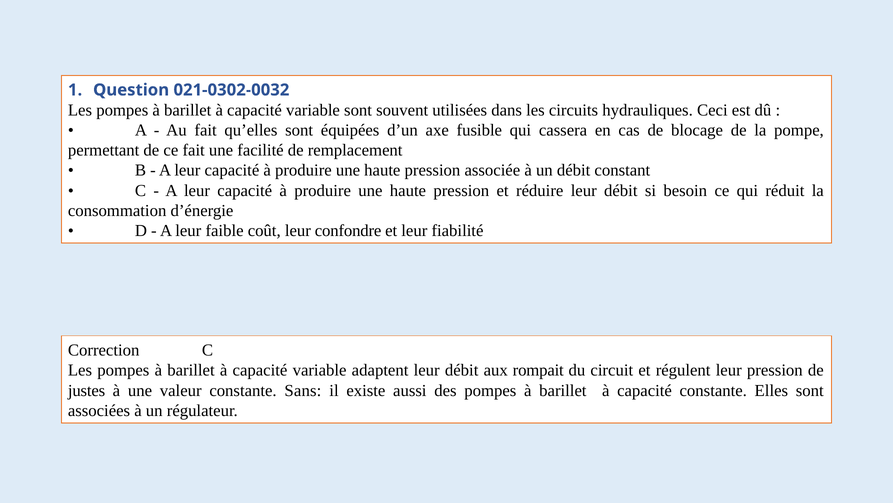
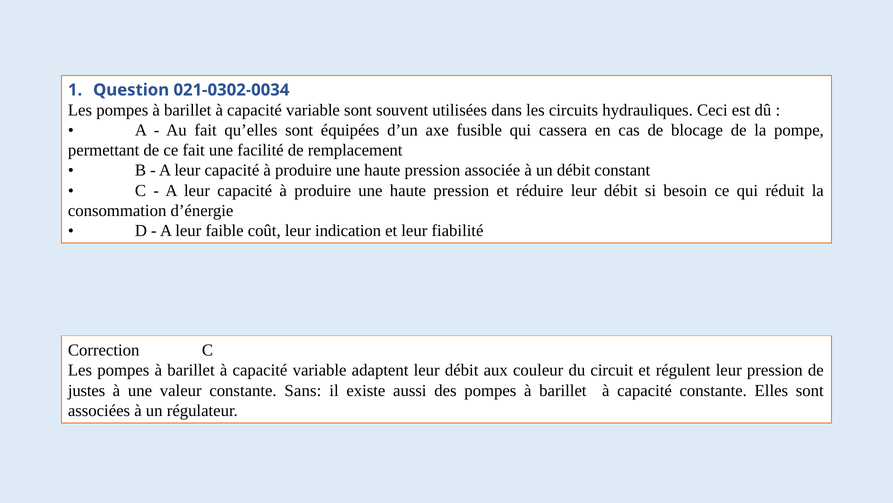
021-0302-0032: 021-0302-0032 -> 021-0302-0034 (231, 90)
confondre: confondre -> indication (348, 230)
rompait: rompait -> couleur (538, 370)
